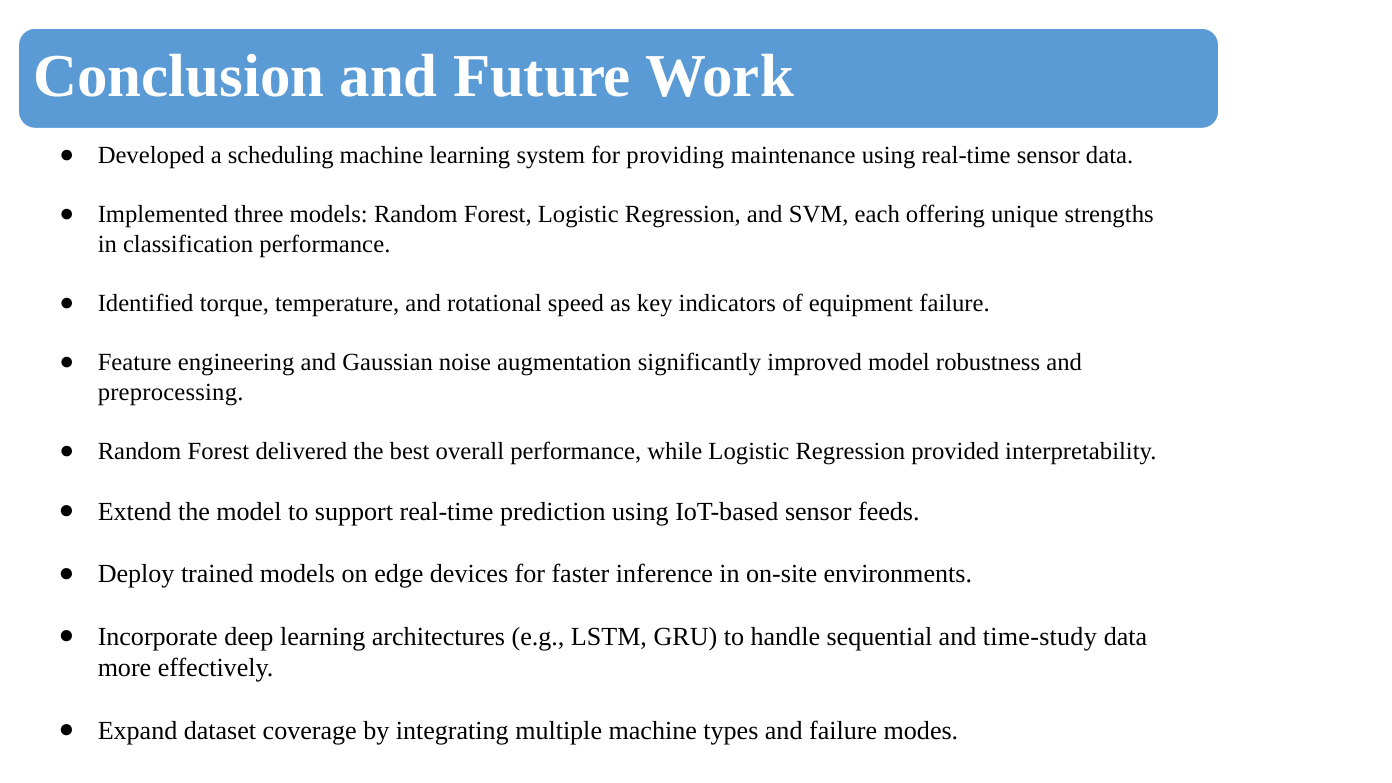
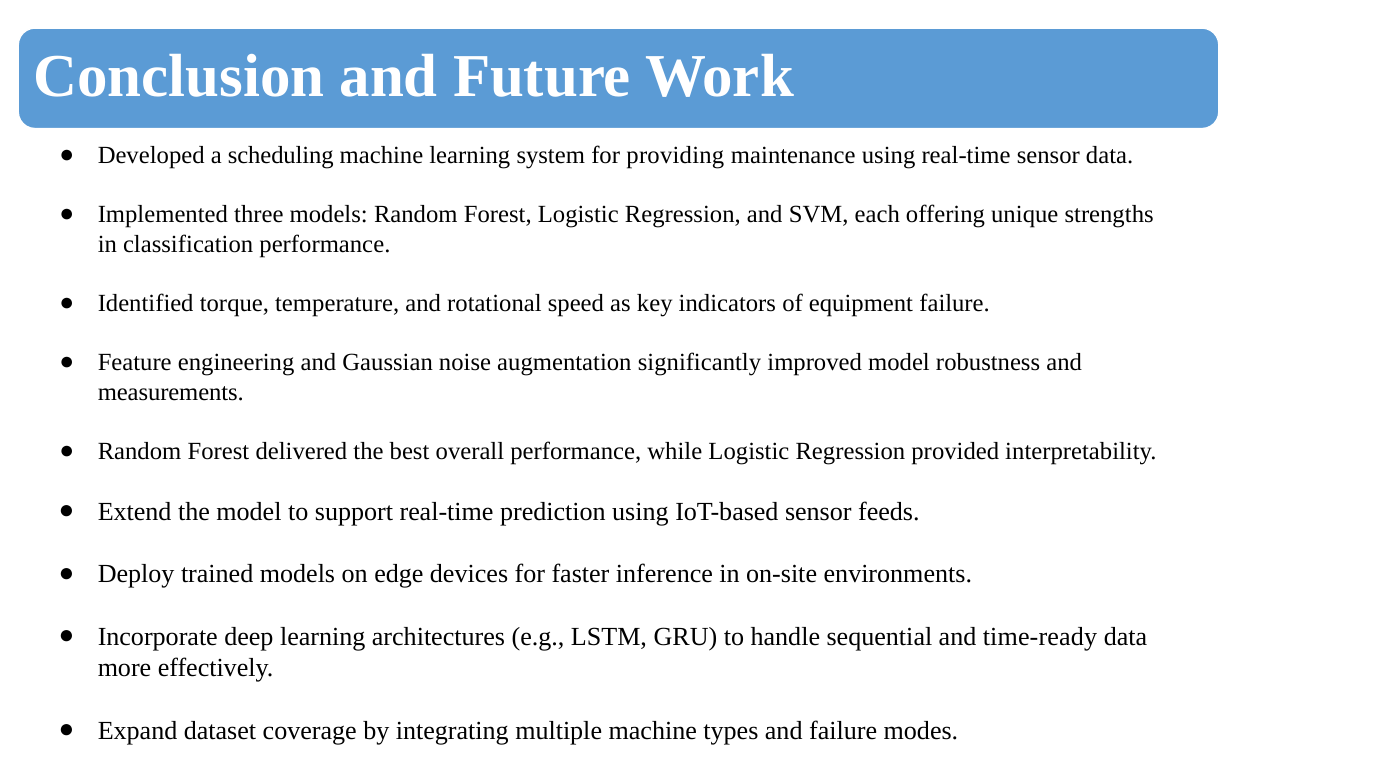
preprocessing: preprocessing -> measurements (171, 392)
time-study: time-study -> time-ready (1040, 637)
